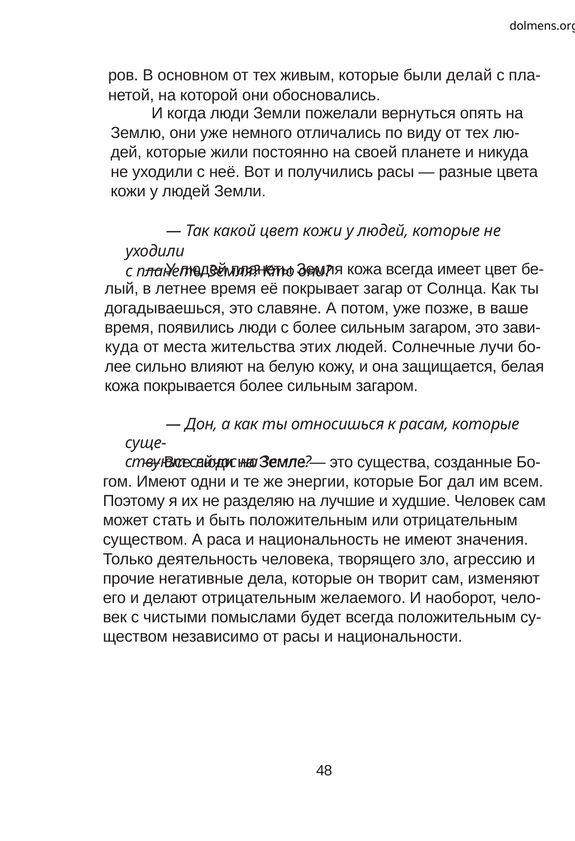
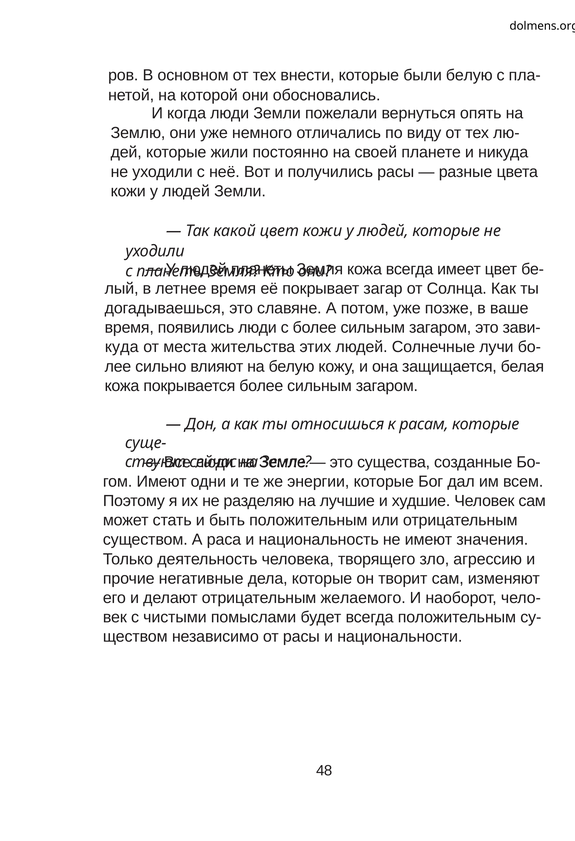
живым: живым -> внести (307, 75)
были делай: делай -> белую (469, 75)
